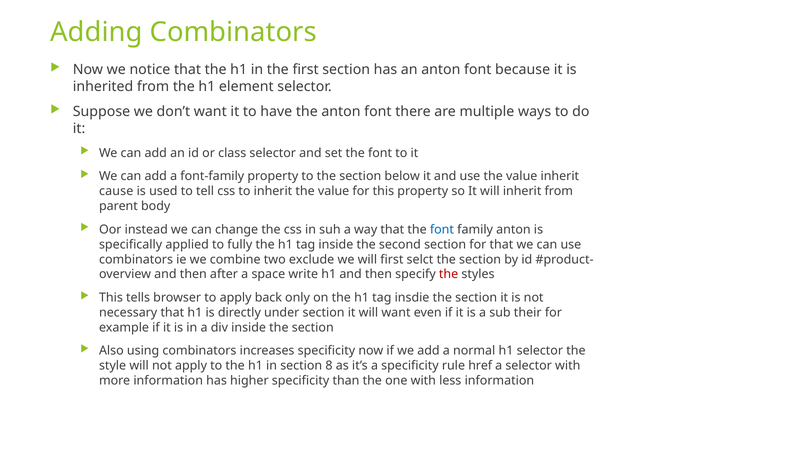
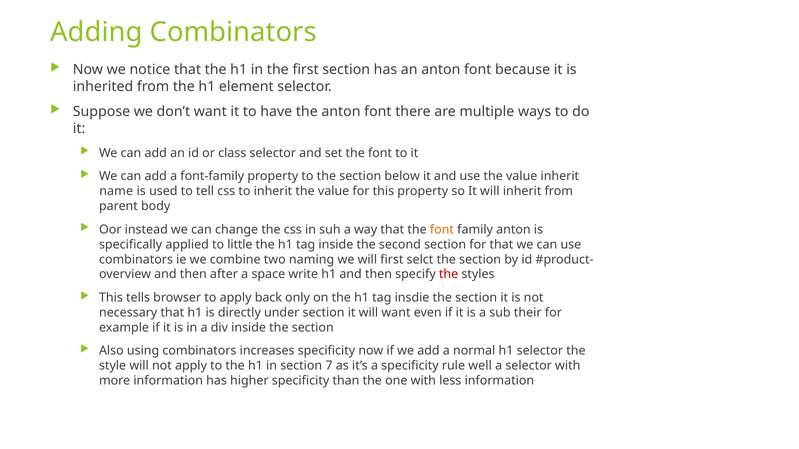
cause: cause -> name (116, 191)
font colour: blue -> orange (442, 230)
fully: fully -> little (240, 245)
exclude: exclude -> naming (312, 260)
8: 8 -> 7 (329, 366)
href: href -> well (480, 366)
